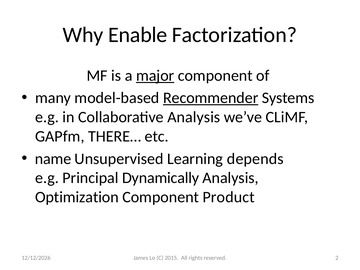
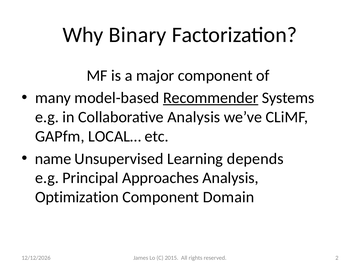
Enable: Enable -> Binary (138, 35)
major underline: present -> none (155, 76)
THERE…: THERE… -> LOCAL… (115, 136)
Dynamically: Dynamically -> Approaches (160, 178)
Product: Product -> Domain (229, 197)
